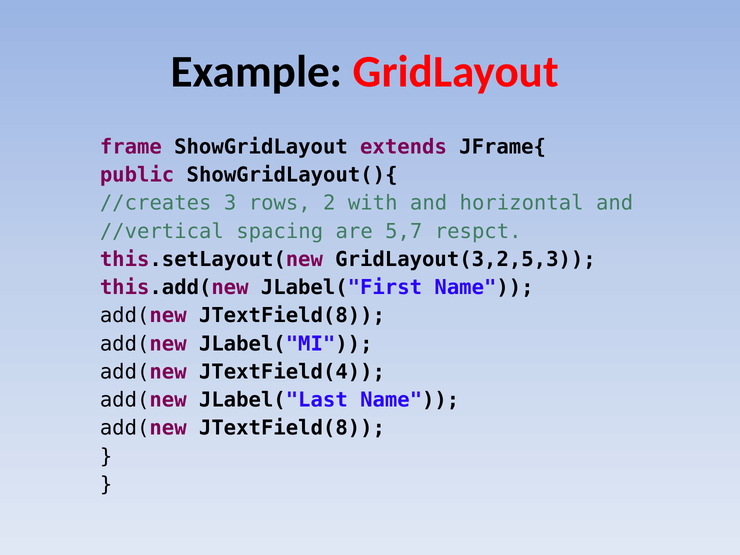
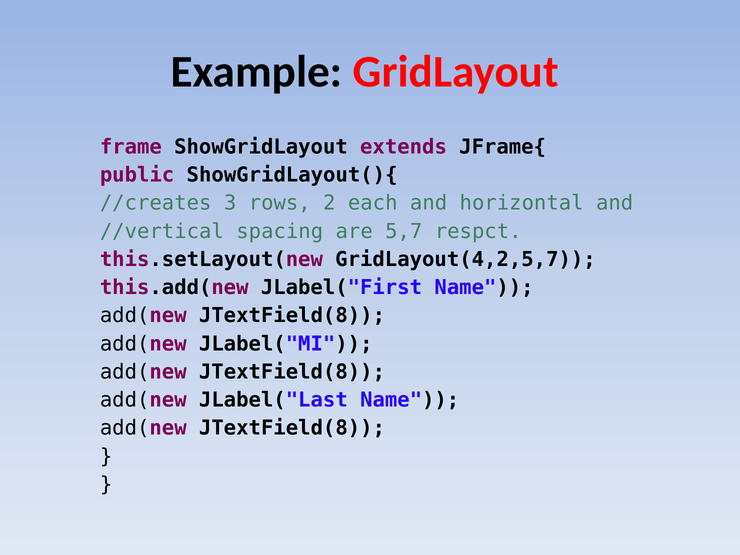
with: with -> each (373, 203)
GridLayout(3,2,5,3: GridLayout(3,2,5,3 -> GridLayout(4,2,5,7 (465, 259)
JTextField(4: JTextField(4 -> JTextField(8 (292, 372)
